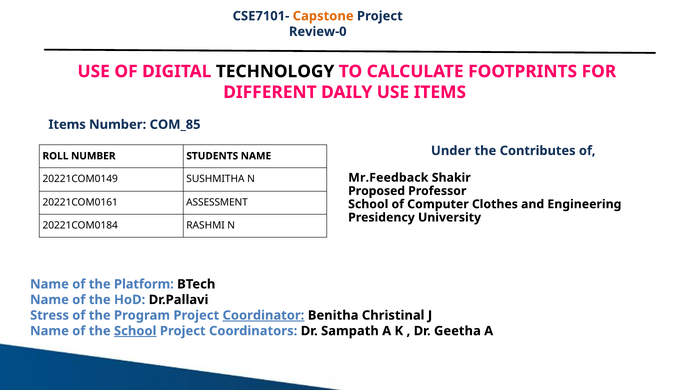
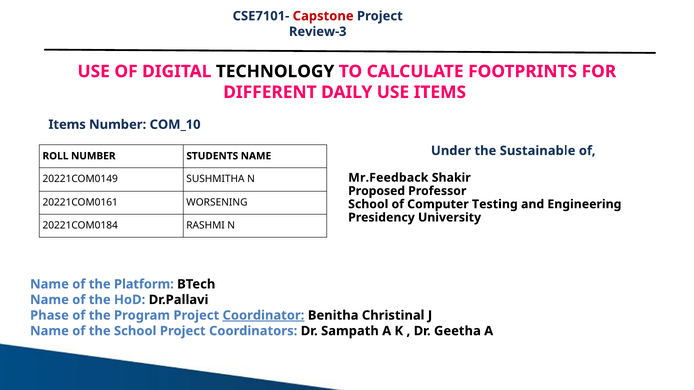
Capstone colour: orange -> red (323, 16)
Review-0: Review-0 -> Review-3 (318, 32)
COM_85: COM_85 -> COM_10 (175, 125)
Contributes: Contributes -> Sustainable (538, 151)
ASSESSMENT: ASSESSMENT -> WORSENING (217, 202)
Clothes: Clothes -> Testing (495, 204)
Stress: Stress -> Phase (49, 316)
School underline: present -> none (135, 331)
